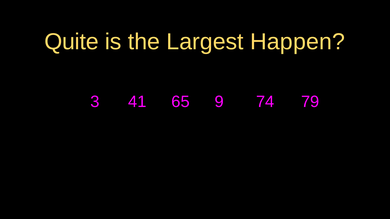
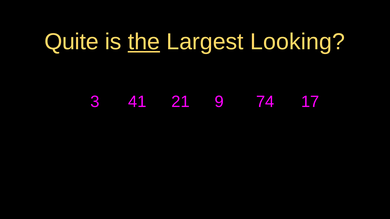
the underline: none -> present (144, 42)
Happen: Happen -> Looking (298, 42)
65: 65 -> 21 (181, 102)
79: 79 -> 17 (310, 102)
